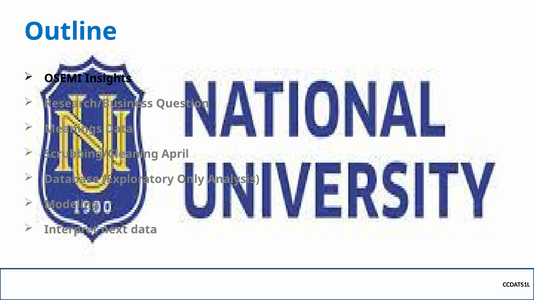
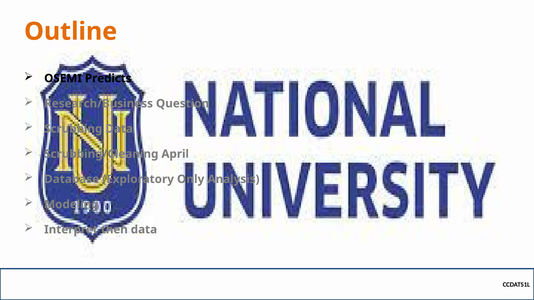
Outline colour: blue -> orange (71, 32)
Insights: Insights -> Predicts (108, 78)
Meanings: Meanings -> Scrubbing (73, 129)
next: next -> then (114, 230)
